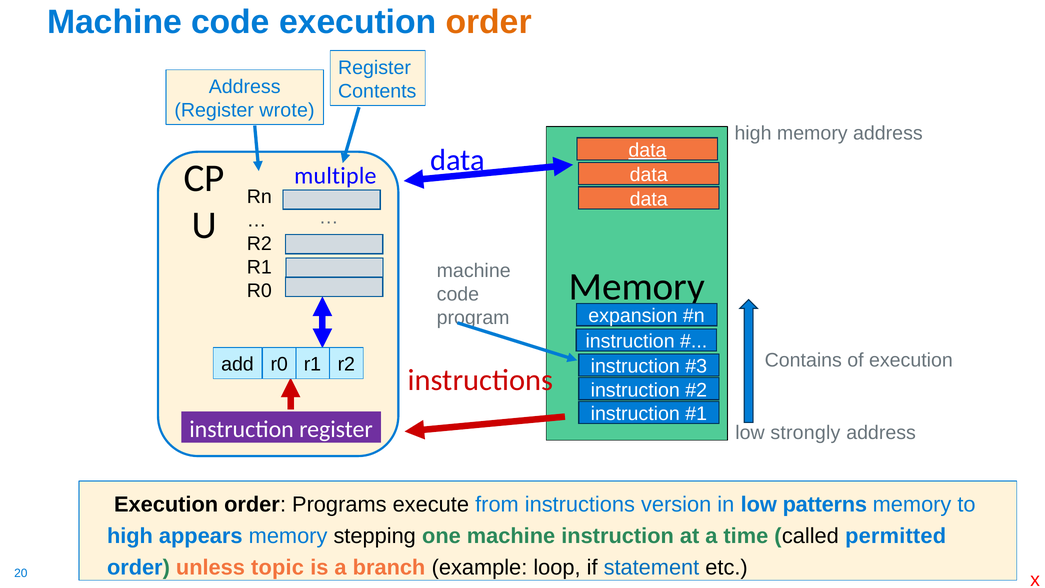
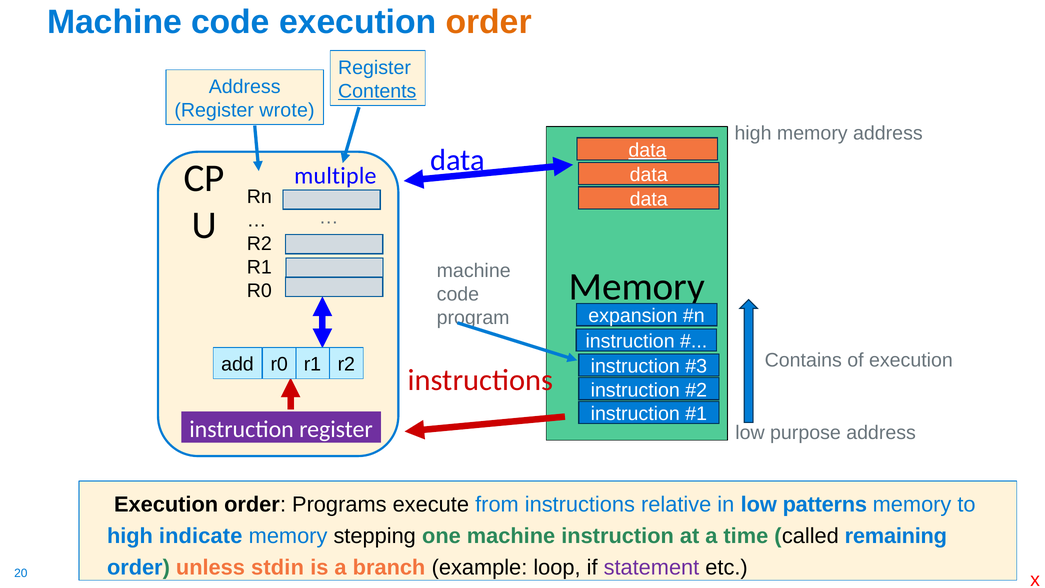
Contents underline: none -> present (377, 91)
strongly: strongly -> purpose (805, 433)
version: version -> relative (676, 505)
appears: appears -> indicate (201, 536)
permitted: permitted -> remaining (896, 536)
topic: topic -> stdin (277, 567)
statement colour: blue -> purple (651, 567)
